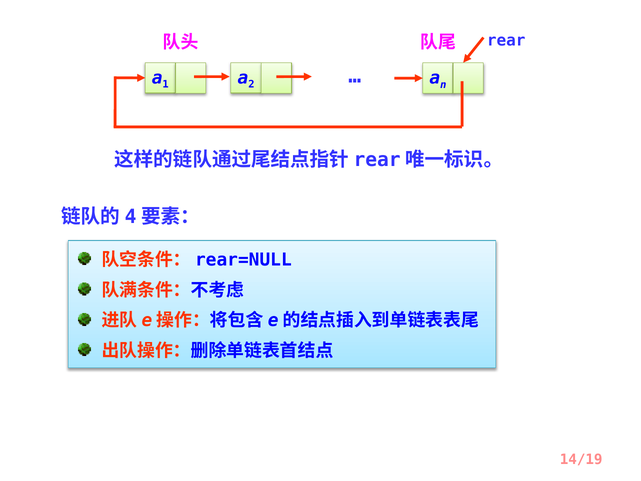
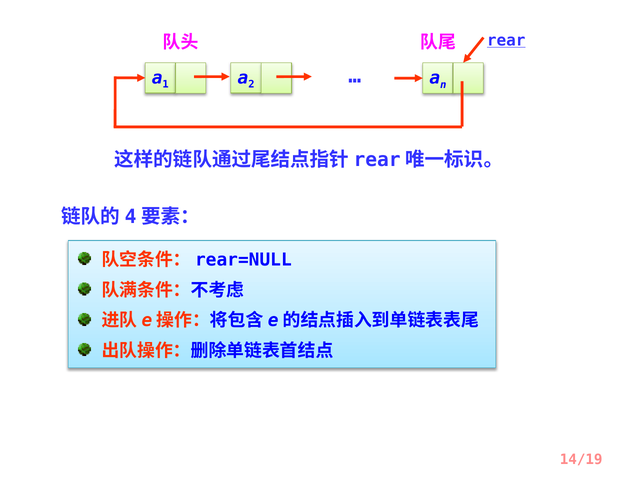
rear underline: none -> present (506, 40)
